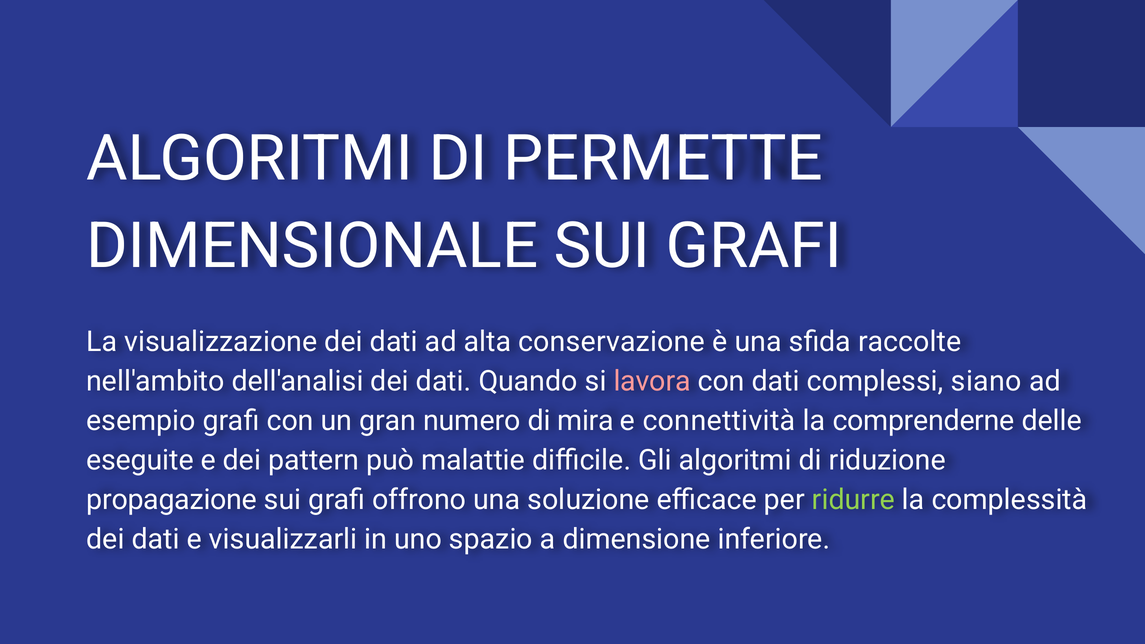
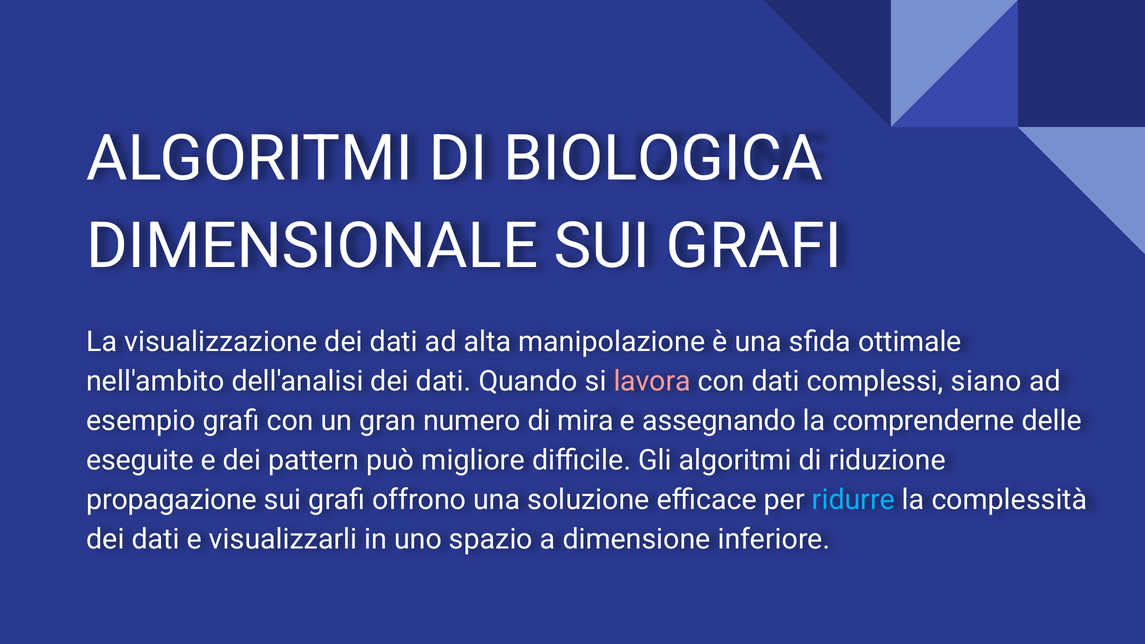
PERMETTE: PERMETTE -> BIOLOGICA (663, 159)
conservazione: conservazione -> manipolazione (612, 342)
raccolte: raccolte -> ottimale (910, 342)
connettività: connettività -> assegnando (719, 421)
malattie: malattie -> migliore (473, 460)
ridurre colour: light green -> light blue (853, 500)
